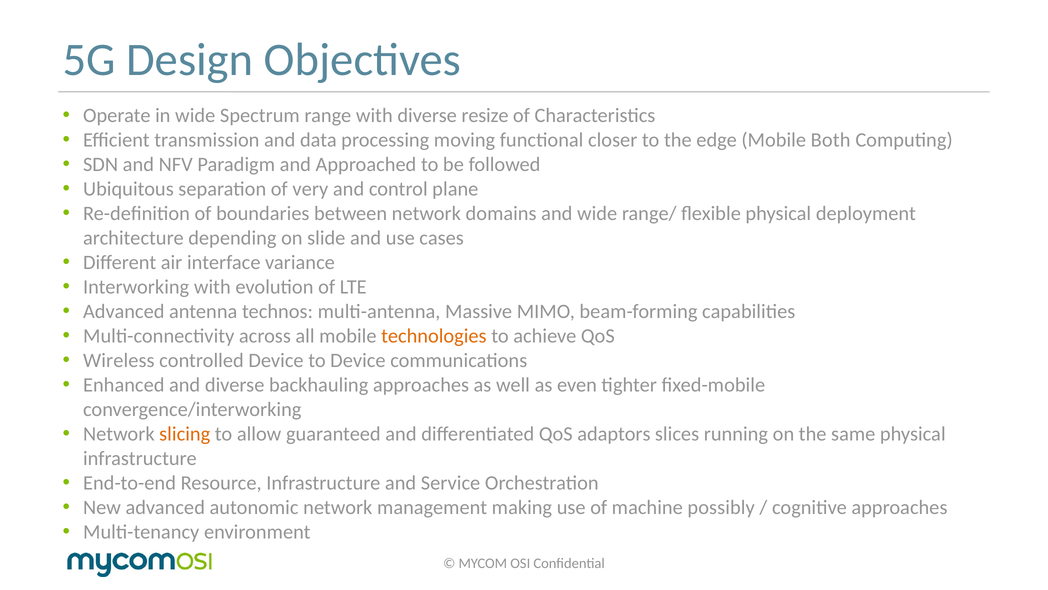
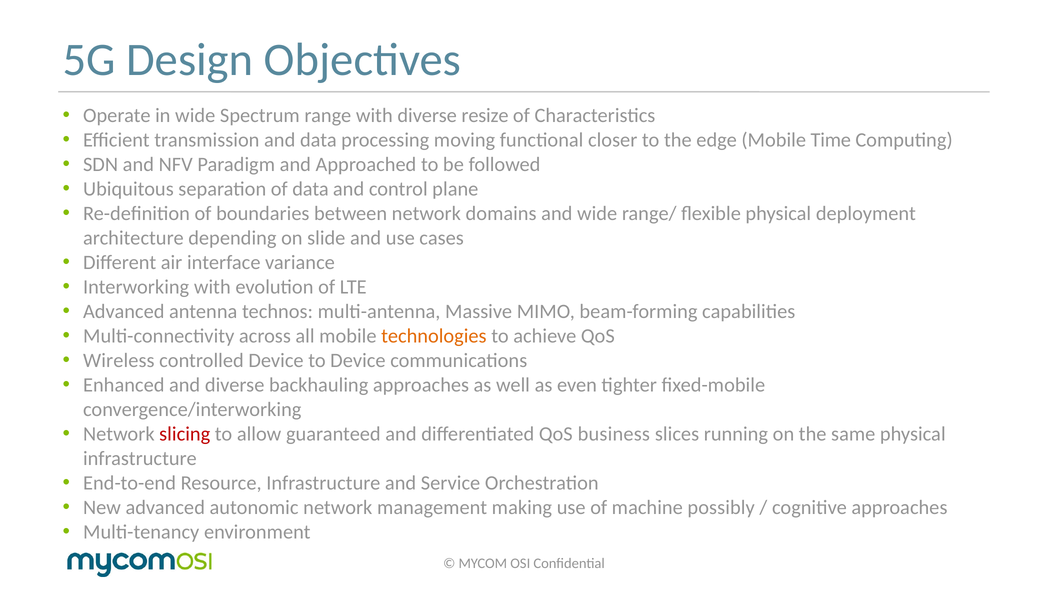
Both: Both -> Time (831, 140)
of very: very -> data (311, 189)
slicing colour: orange -> red (185, 434)
adaptors: adaptors -> business (614, 434)
